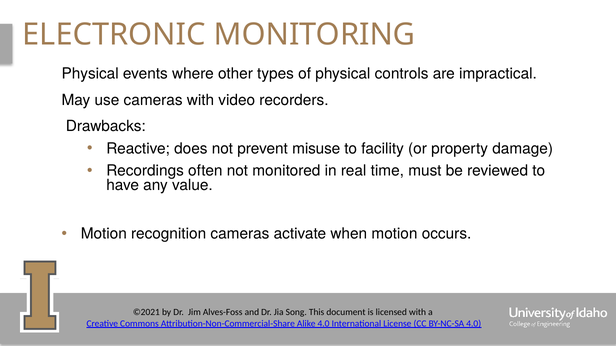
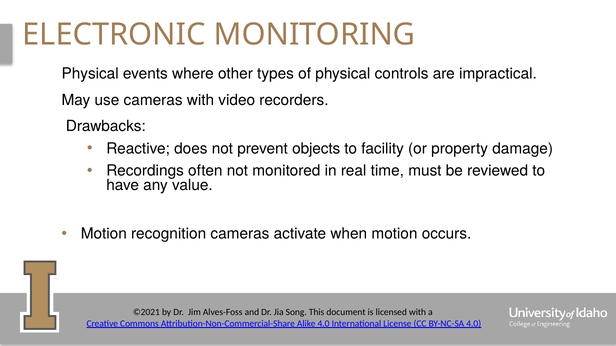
misuse: misuse -> objects (316, 149)
